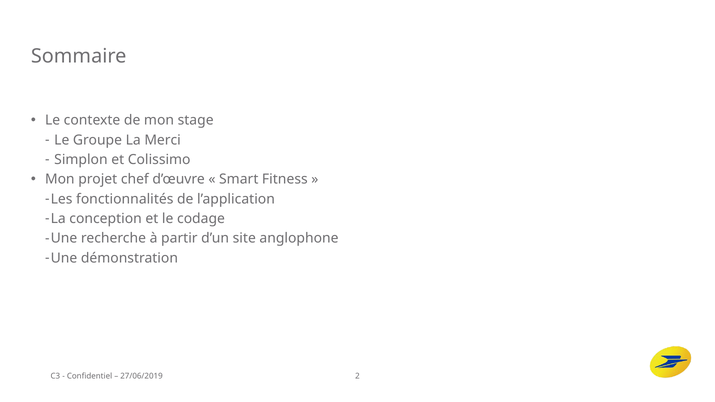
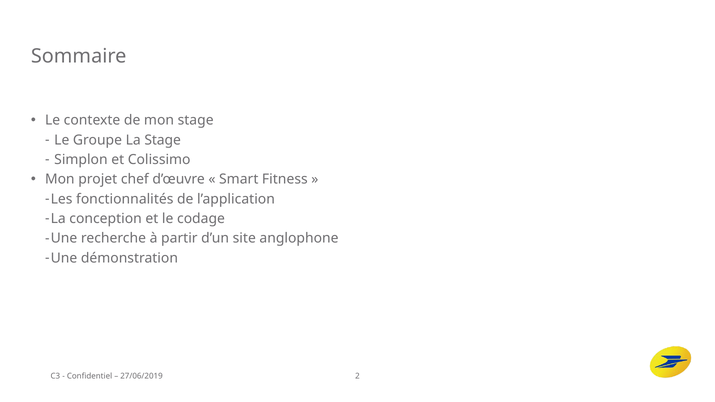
La Merci: Merci -> Stage (163, 140)
